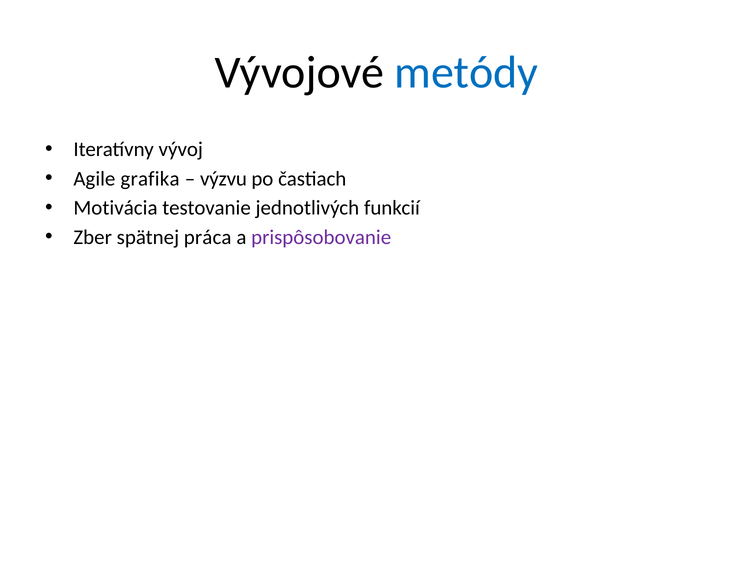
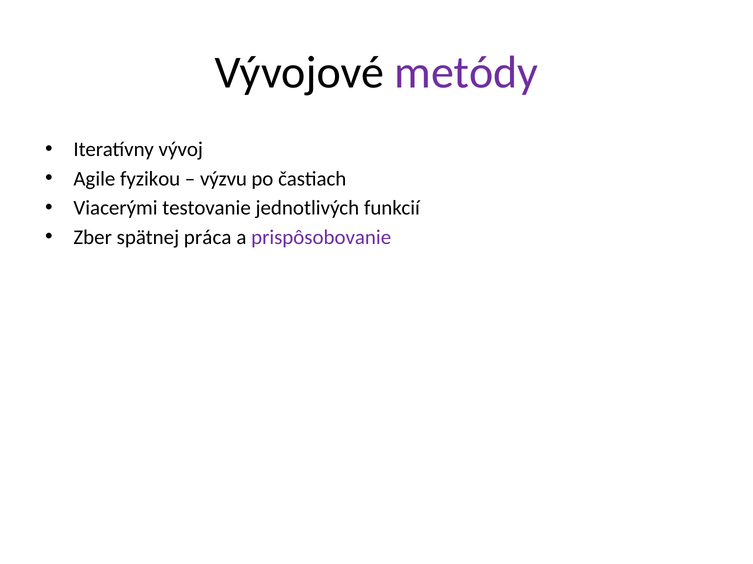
metódy colour: blue -> purple (466, 73)
grafika: grafika -> fyzikou (150, 179)
Motivácia: Motivácia -> Viacerými (116, 208)
